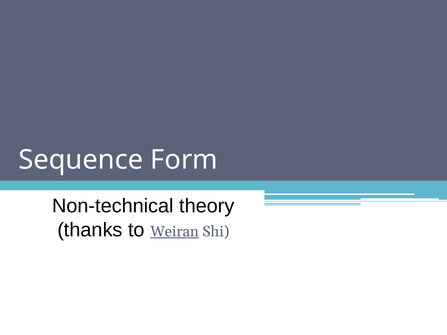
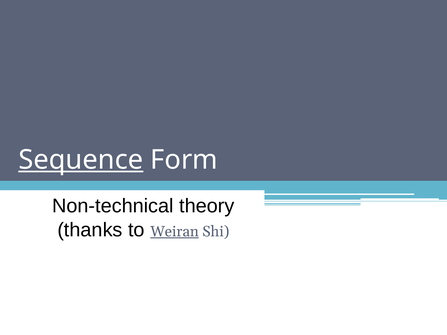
Sequence underline: none -> present (81, 160)
